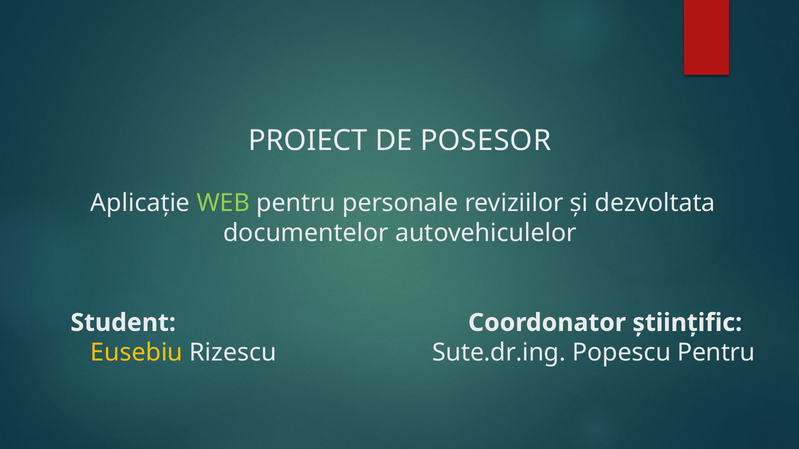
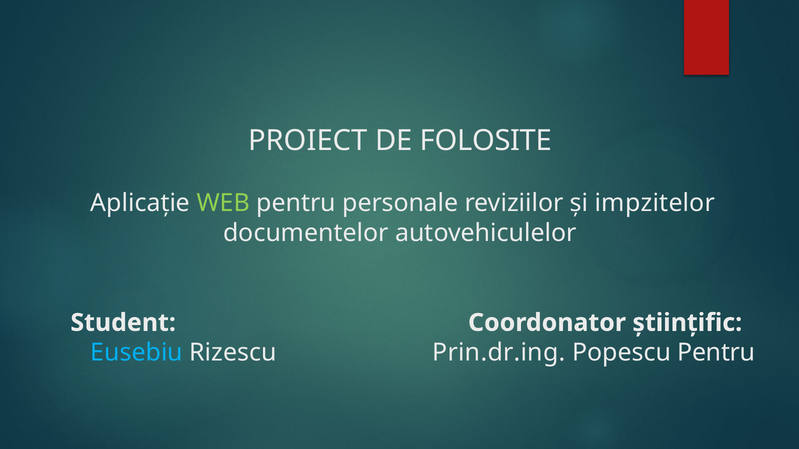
POSESOR: POSESOR -> FOLOSITE (486, 141)
dezvoltata: dezvoltata -> impzitelor (655, 203)
Eusebiu colour: yellow -> light blue (137, 353)
Sute.dr.ing: Sute.dr.ing -> Prin.dr.ing (499, 353)
